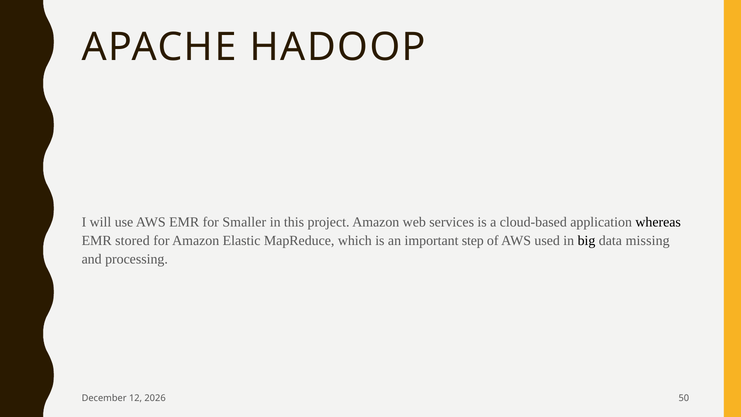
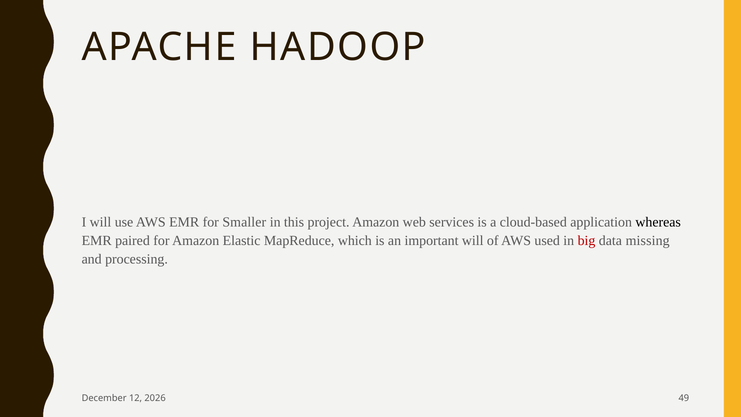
stored: stored -> paired (132, 241)
important step: step -> will (473, 241)
big colour: black -> red (587, 241)
50: 50 -> 49 (684, 398)
